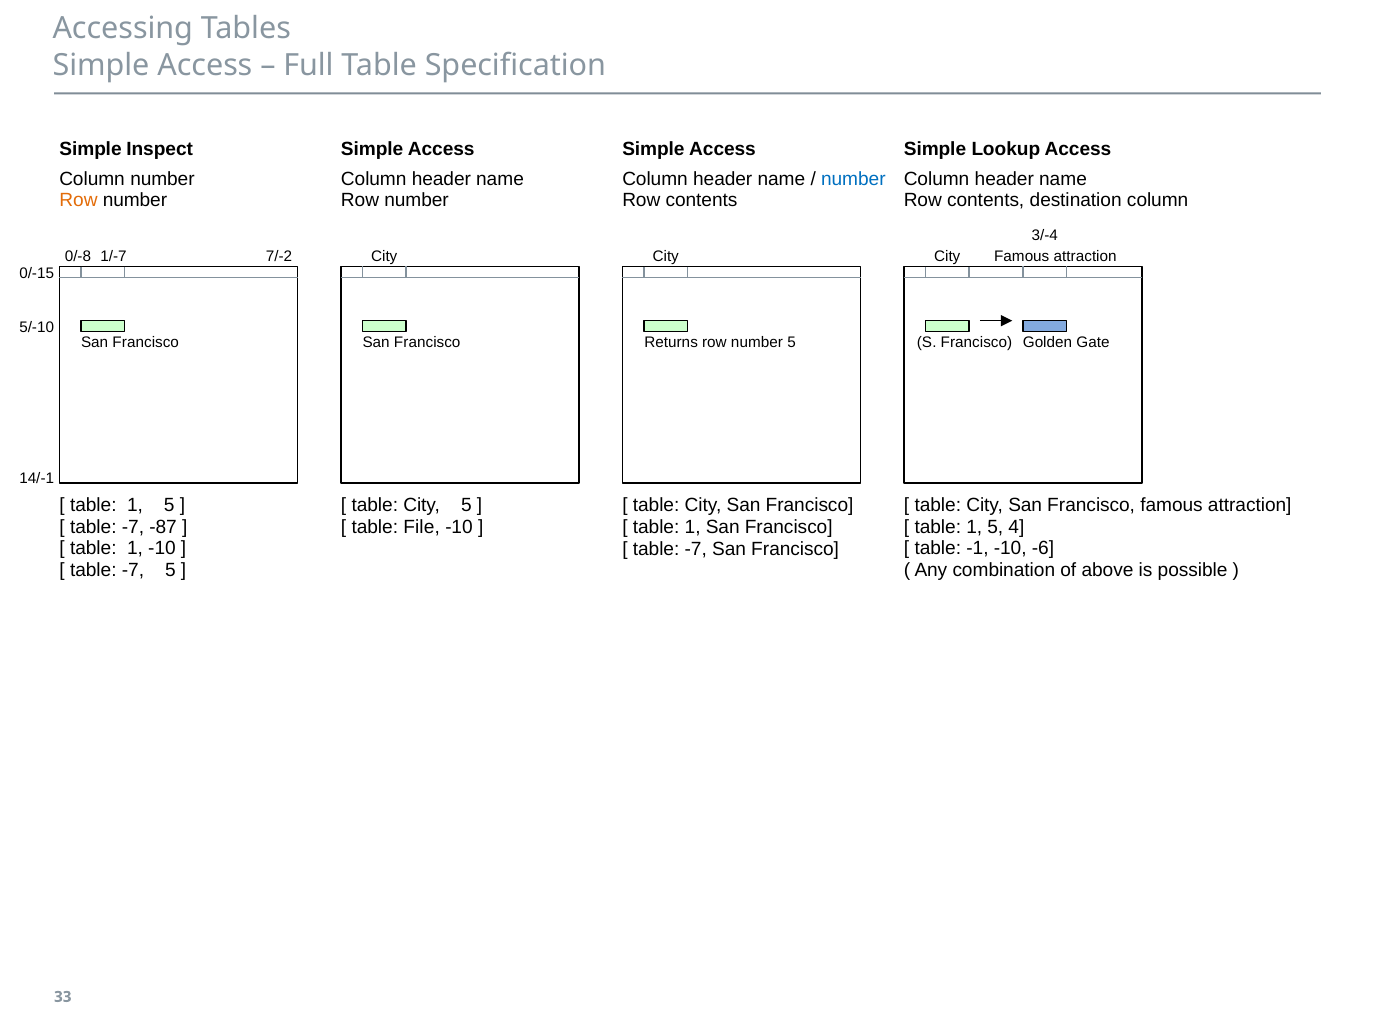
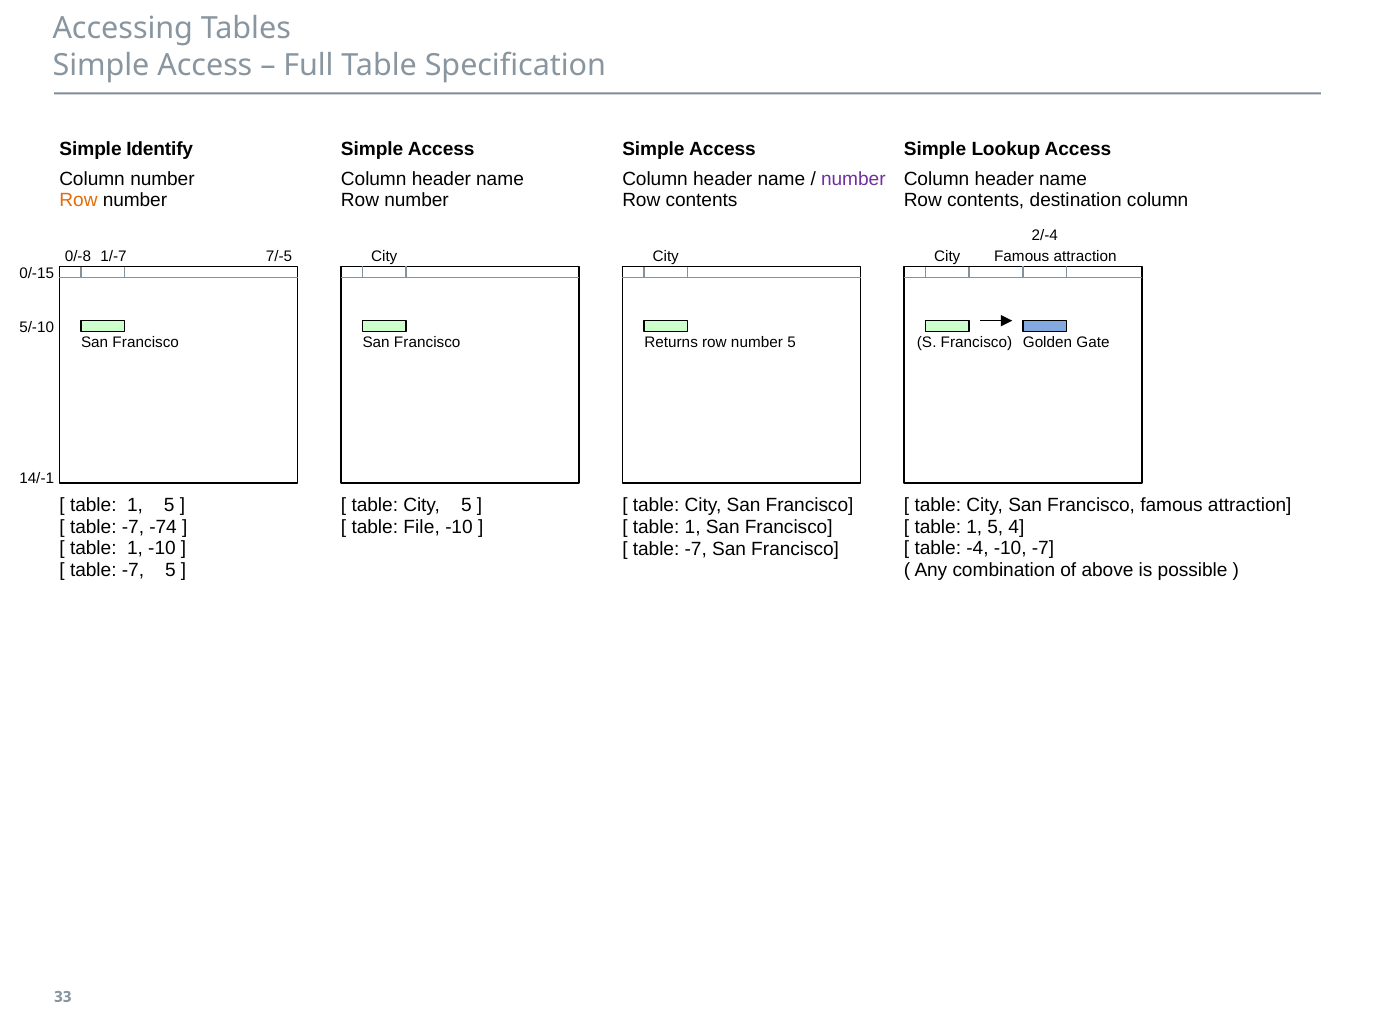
Inspect: Inspect -> Identify (160, 149)
number colour: blue -> purple (853, 179)
3/-4: 3/-4 -> 2/-4 (1045, 235)
7/-2: 7/-2 -> 7/-5 (279, 257)
-87: -87 -> -74 (163, 527)
-1: -1 -> -4 (977, 549)
-10 -6: -6 -> -7 (1043, 549)
